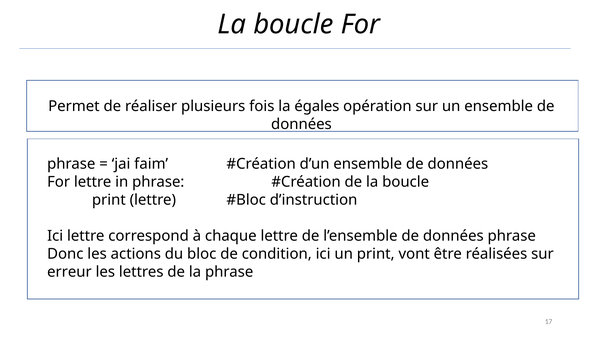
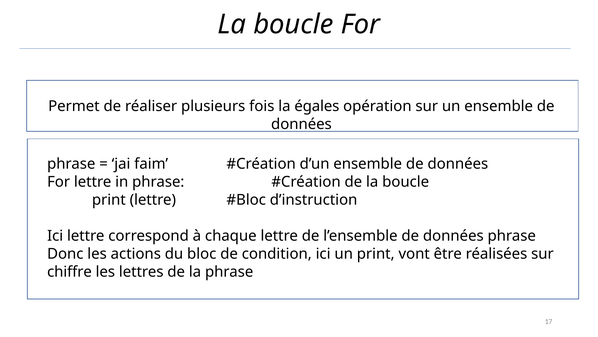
erreur: erreur -> chiffre (69, 271)
